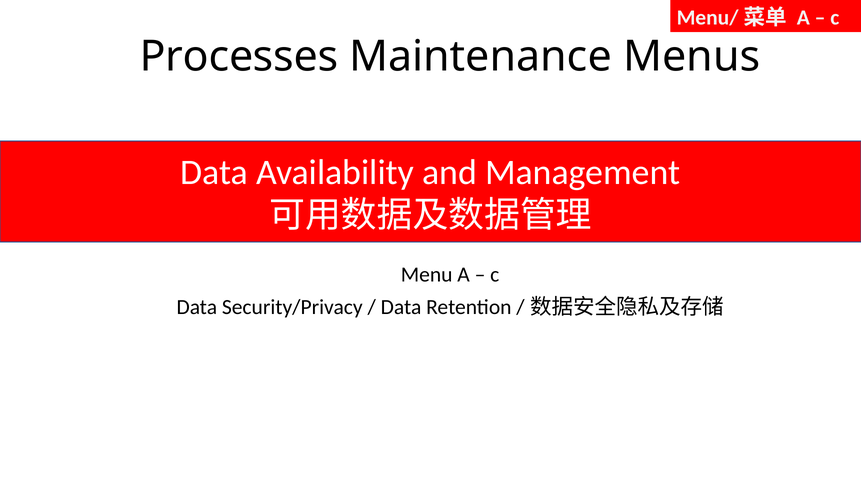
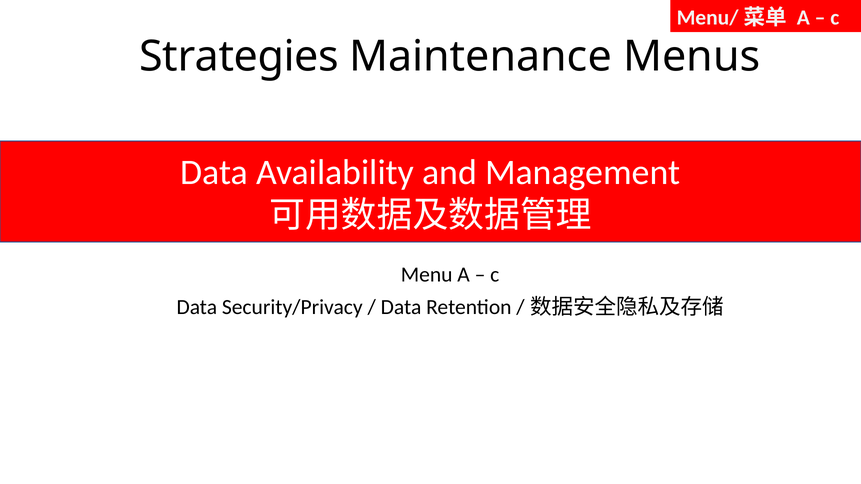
Processes: Processes -> Strategies (239, 56)
